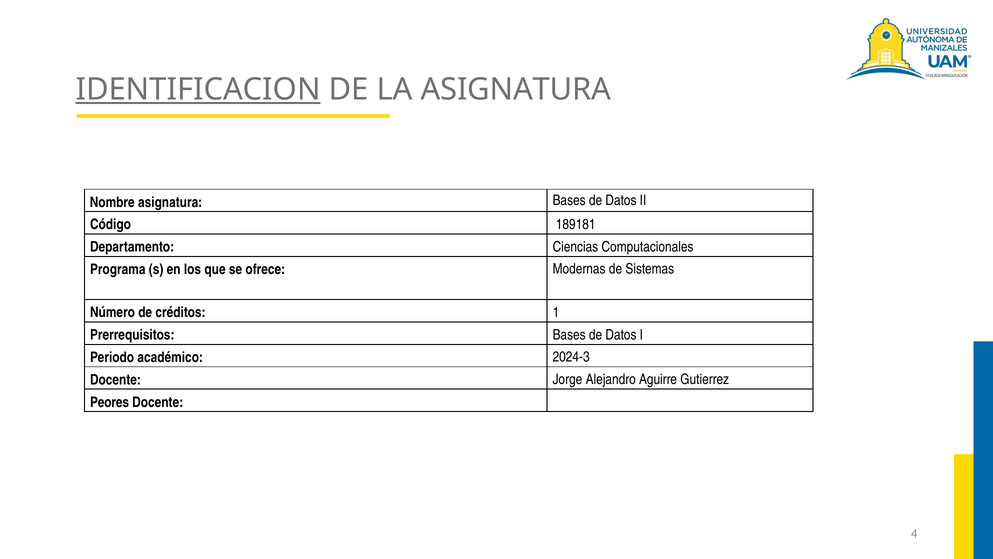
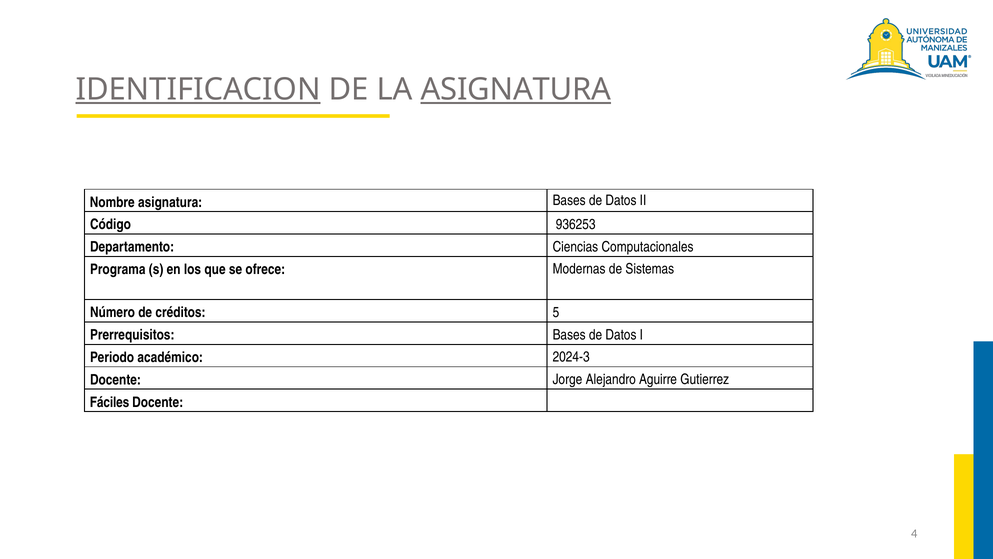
ASIGNATURA underline: none -> present (516, 89)
189181: 189181 -> 936253 (576, 224)
1: 1 -> 5 (556, 312)
Peores: Peores -> Fáciles (110, 402)
